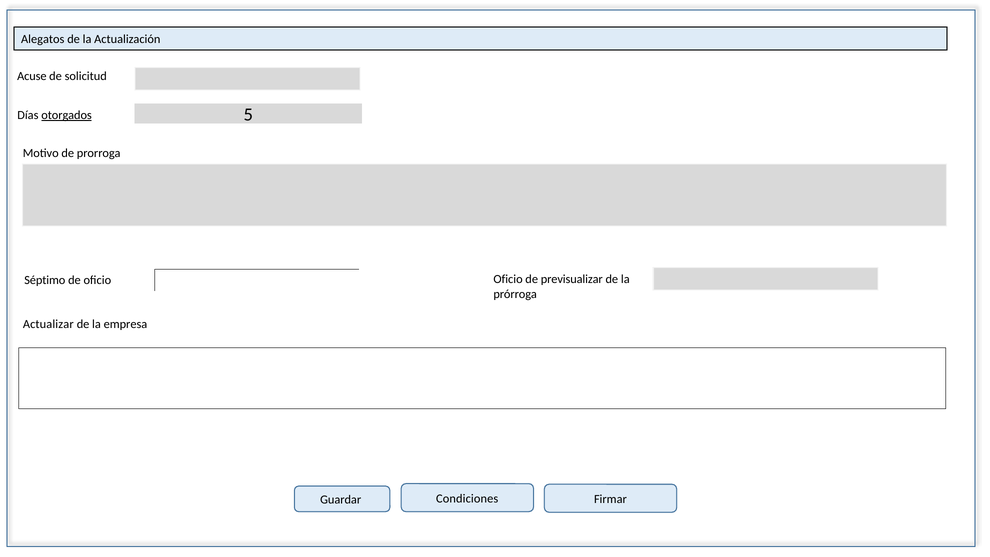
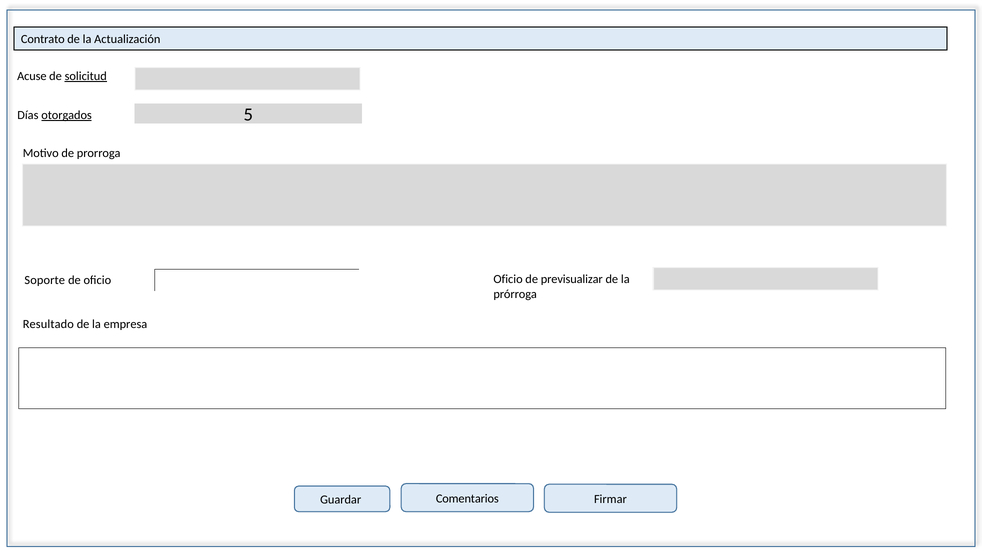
Alegatos: Alegatos -> Contrato (43, 39)
solicitud underline: none -> present (86, 76)
Séptimo: Séptimo -> Soporte (45, 280)
Actualizar: Actualizar -> Resultado (48, 324)
Condiciones: Condiciones -> Comentarios (467, 498)
